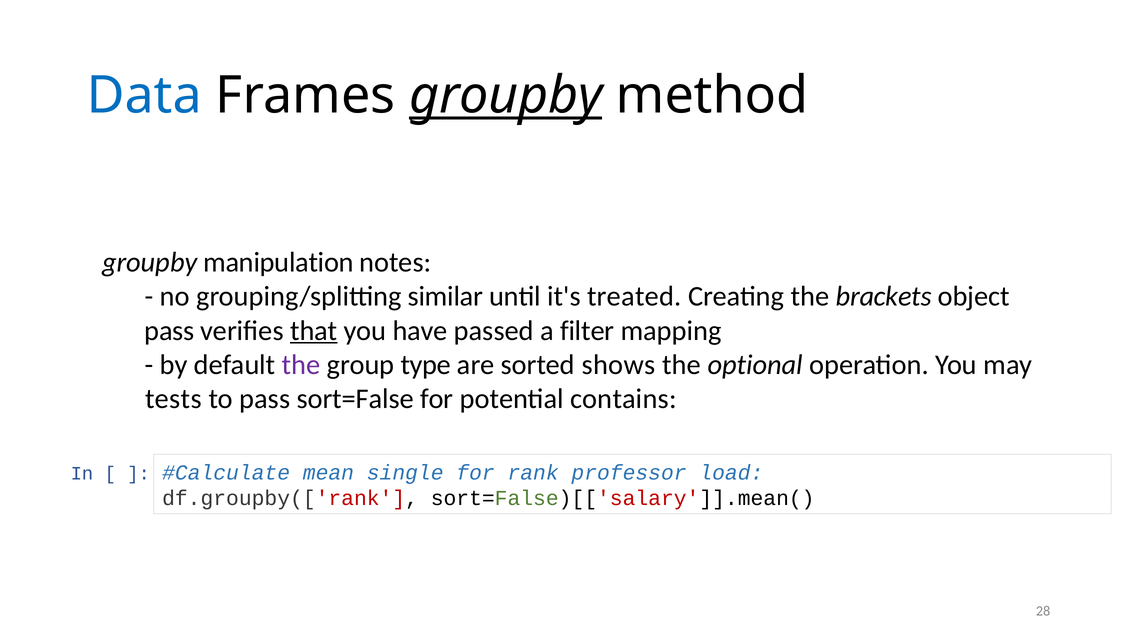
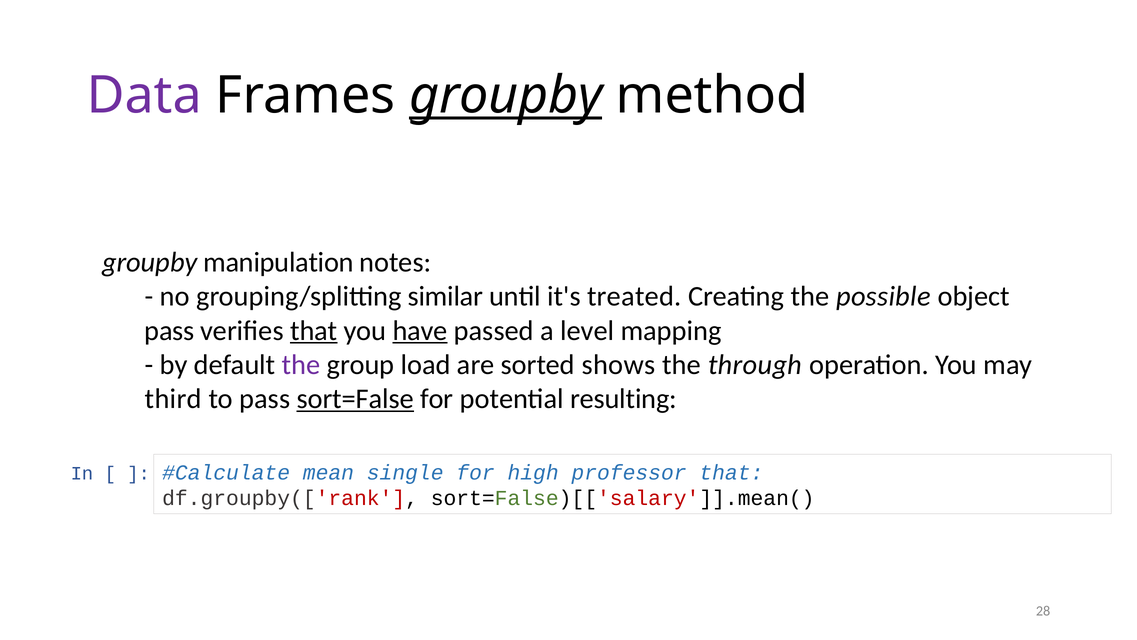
Data colour: blue -> purple (144, 96)
brackets: brackets -> possible (883, 296)
have underline: none -> present (420, 330)
filter: filter -> level (587, 330)
type: type -> load (426, 365)
optional: optional -> through (755, 365)
tests: tests -> third (173, 399)
sort=False underline: none -> present (355, 399)
contains: contains -> resulting (624, 399)
rank: rank -> high (533, 472)
professor load: load -> that (731, 472)
